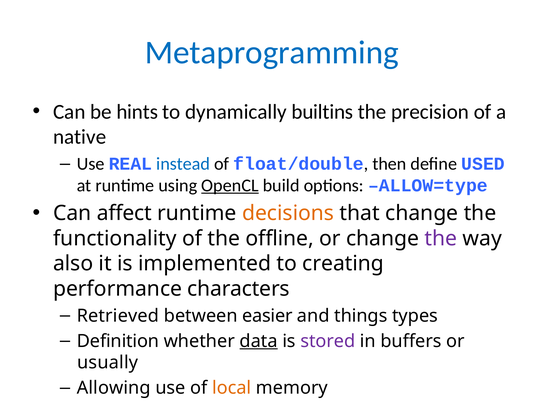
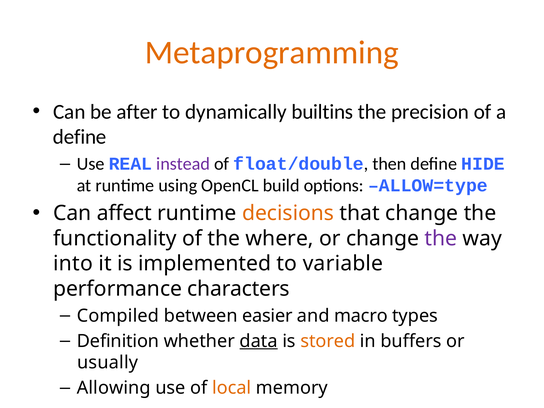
Metaprogramming colour: blue -> orange (272, 53)
hints: hints -> after (137, 112)
native: native -> define (80, 137)
instead colour: blue -> purple (183, 164)
USED: USED -> HIDE (483, 164)
OpenCL underline: present -> none (230, 185)
offline: offline -> where (280, 238)
also: also -> into (73, 264)
creating: creating -> variable (343, 264)
Retrieved: Retrieved -> Compiled (118, 316)
things: things -> macro (361, 316)
stored colour: purple -> orange (328, 341)
